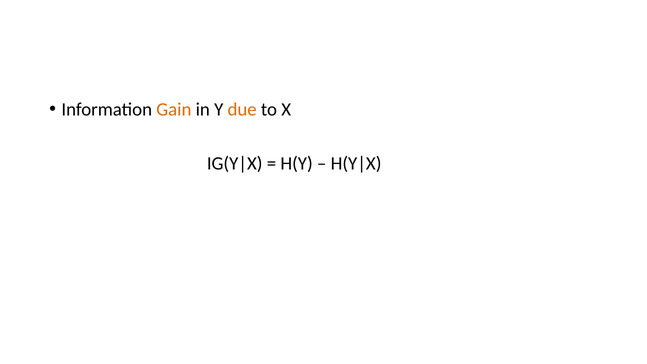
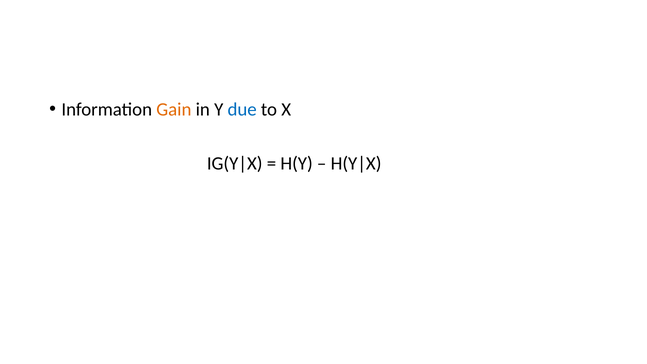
due colour: orange -> blue (242, 109)
